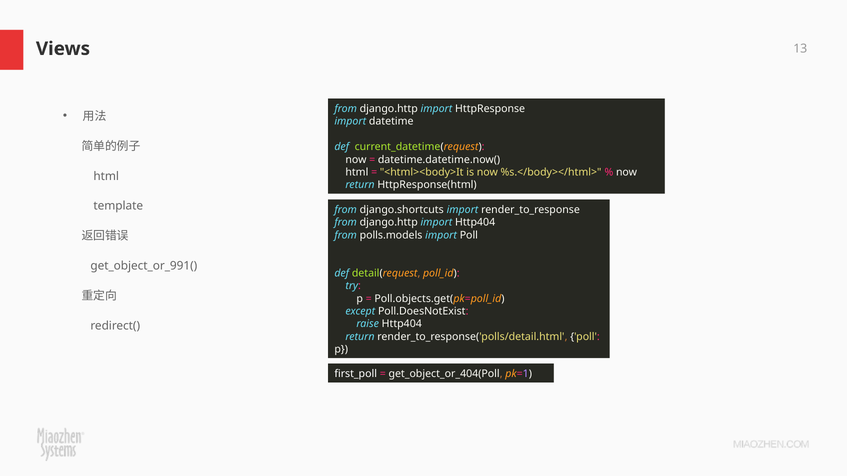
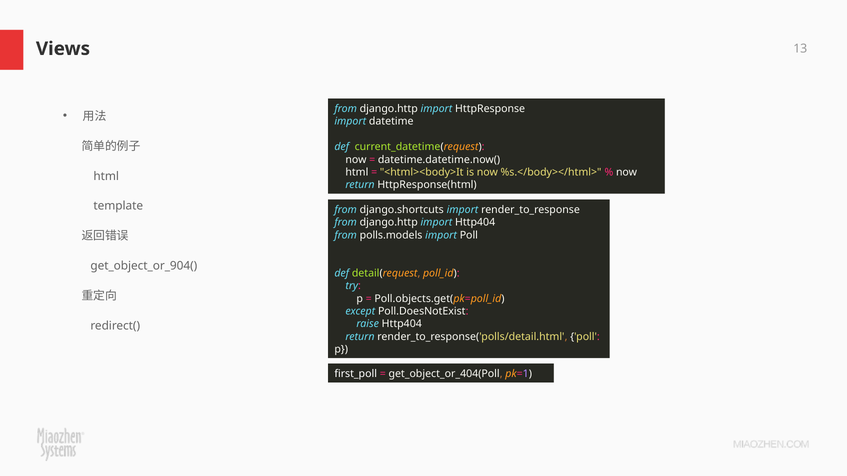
get_object_or_991(: get_object_or_991( -> get_object_or_904( (144, 266)
